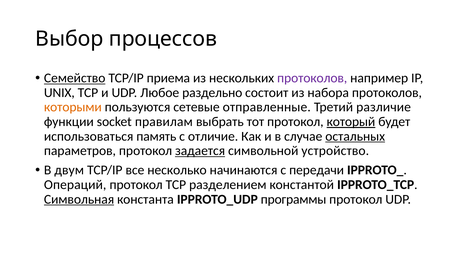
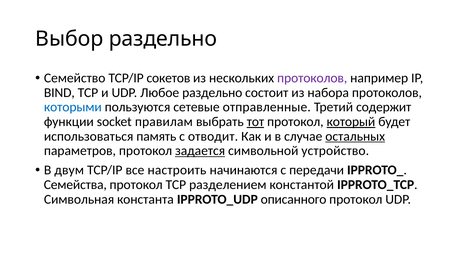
Выбор процессов: процессов -> раздельно (163, 39)
Семейство underline: present -> none (75, 78)
приема: приема -> сокетов (168, 78)
UNIX: UNIX -> BIND (59, 93)
которыми colour: orange -> blue (73, 107)
различие: различие -> содержит (384, 107)
тот underline: none -> present (255, 122)
отличие: отличие -> отводит (213, 136)
несколько: несколько -> настроить (177, 170)
Операций: Операций -> Семейства (75, 185)
Символьная underline: present -> none (79, 200)
программы: программы -> описанного (294, 200)
